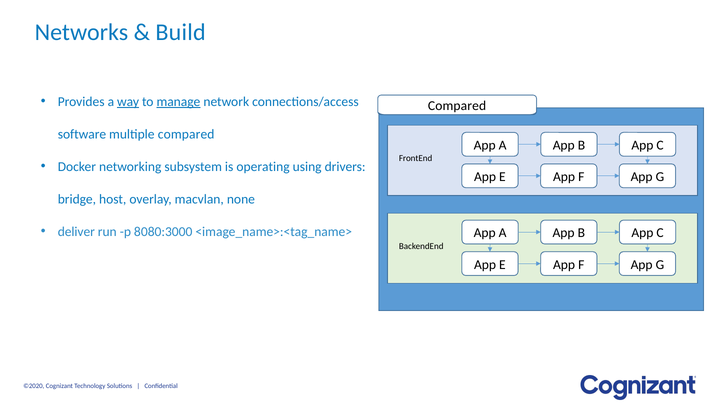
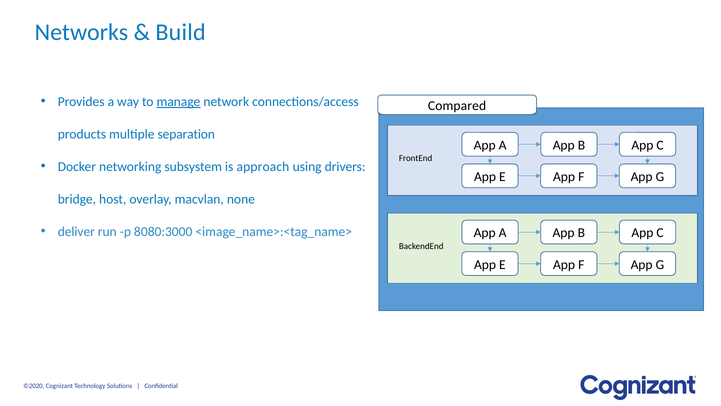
way underline: present -> none (128, 102)
software: software -> products (82, 134)
multiple compared: compared -> separation (186, 134)
operating: operating -> approach (263, 166)
